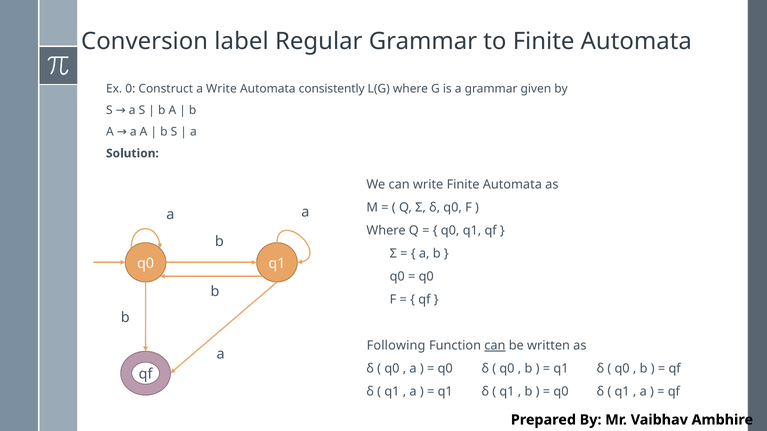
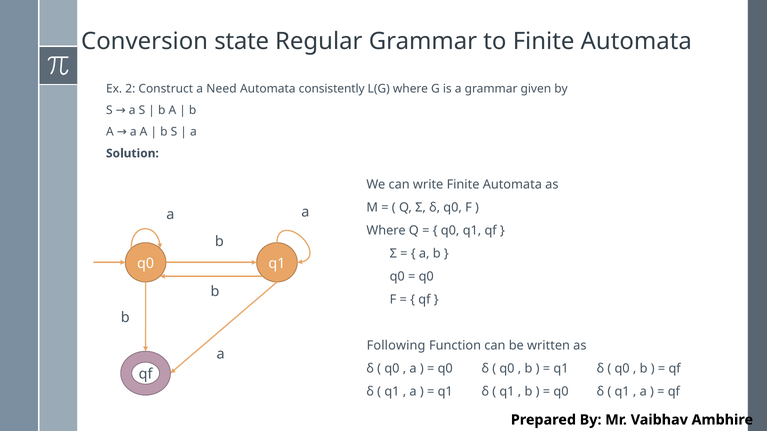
label: label -> state (242, 41)
0: 0 -> 2 (130, 89)
a Write: Write -> Need (221, 89)
can underline: present -> none (495, 346)
